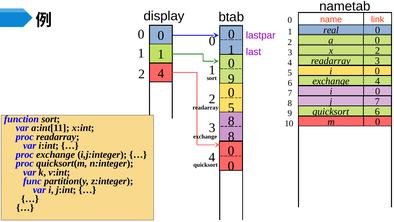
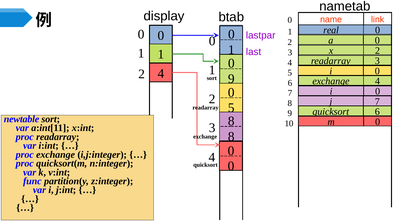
function: function -> newtable (22, 119)
